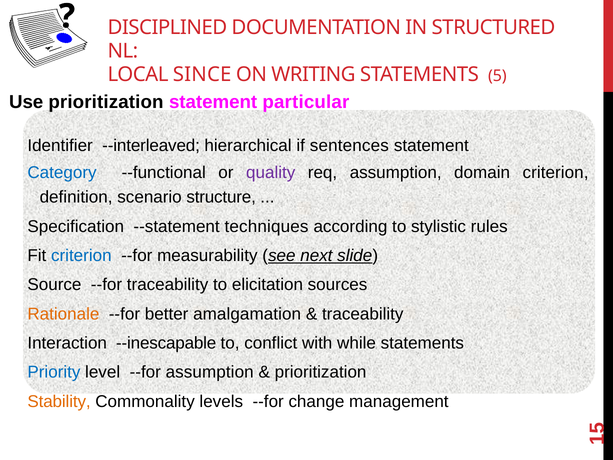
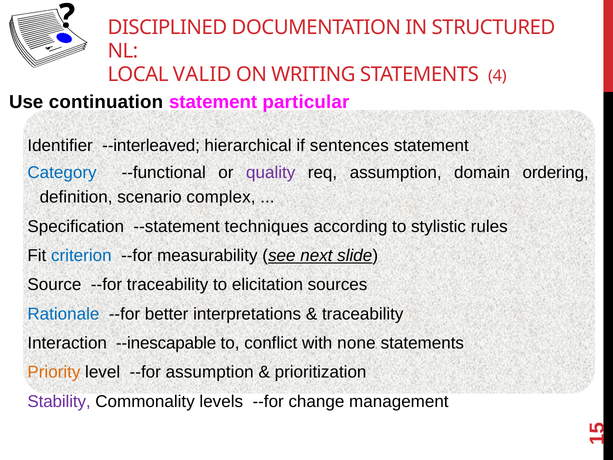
SINCE: SINCE -> VALID (202, 75)
STATEMENTS 5: 5 -> 4 (497, 76)
Use prioritization: prioritization -> continuation (106, 102)
domain criterion: criterion -> ordering (556, 173)
structure: structure -> complex (221, 197)
Rationale colour: orange -> blue (63, 314)
amalgamation: amalgamation -> interpretations (247, 314)
while: while -> none (356, 343)
Priority colour: blue -> orange (54, 372)
Stability colour: orange -> purple (59, 401)
